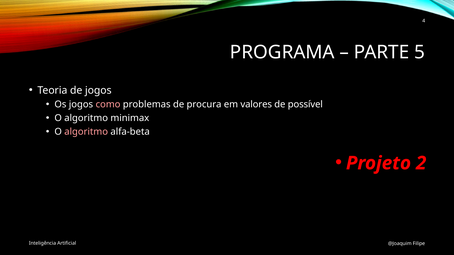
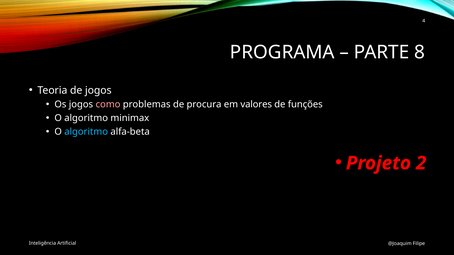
5: 5 -> 8 (420, 52)
possível: possível -> funções (305, 105)
algoritmo colour: pink -> light blue (86, 132)
